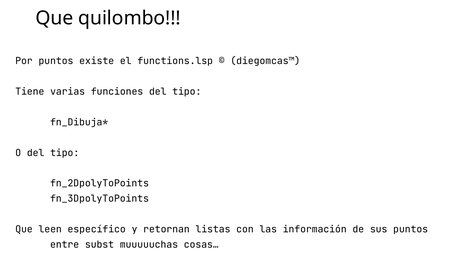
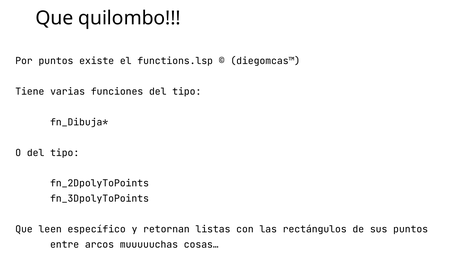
información: información -> rectángulos (315, 229)
subst: subst -> arcos (100, 245)
